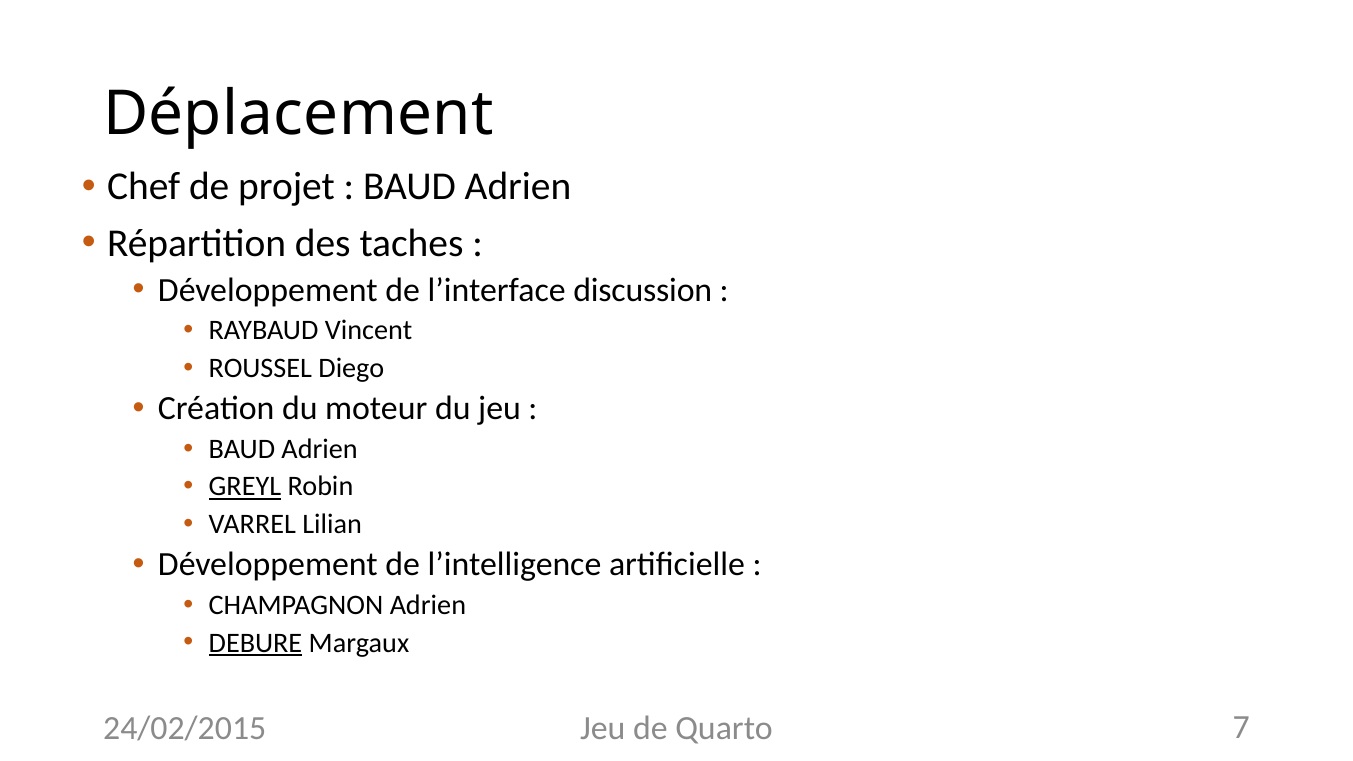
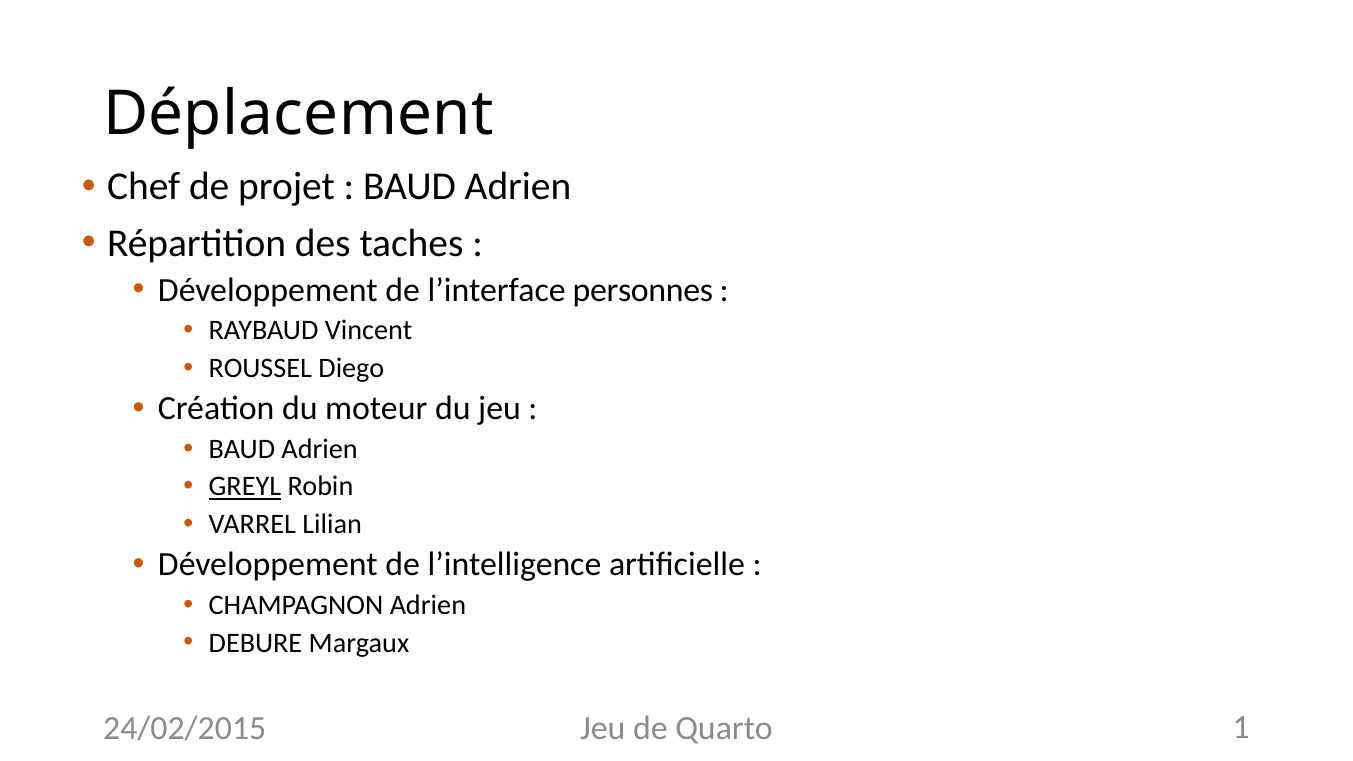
discussion: discussion -> personnes (643, 290)
DEBURE underline: present -> none (255, 643)
7: 7 -> 1 (1241, 728)
